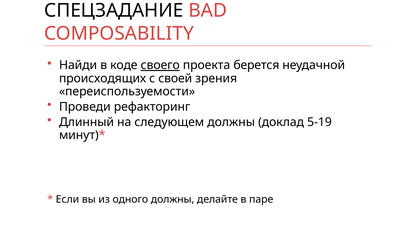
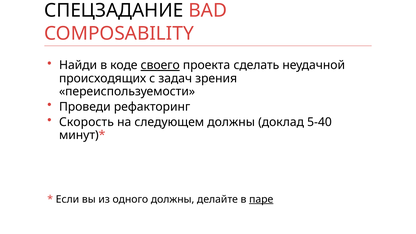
берется: берется -> сделать (256, 65)
своей: своей -> задач (175, 78)
Длинный: Длинный -> Скорость (86, 122)
5-19: 5-19 -> 5-40 (319, 122)
паре underline: none -> present (261, 199)
